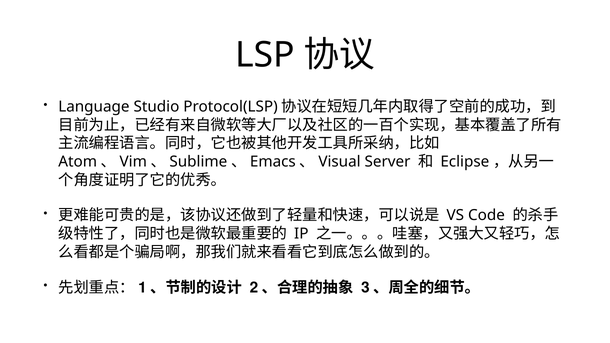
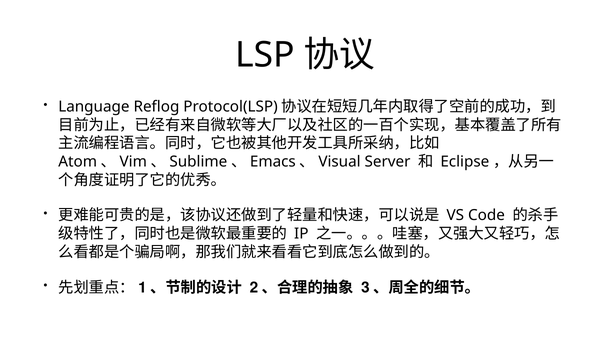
Studio: Studio -> Reflog (156, 107)
